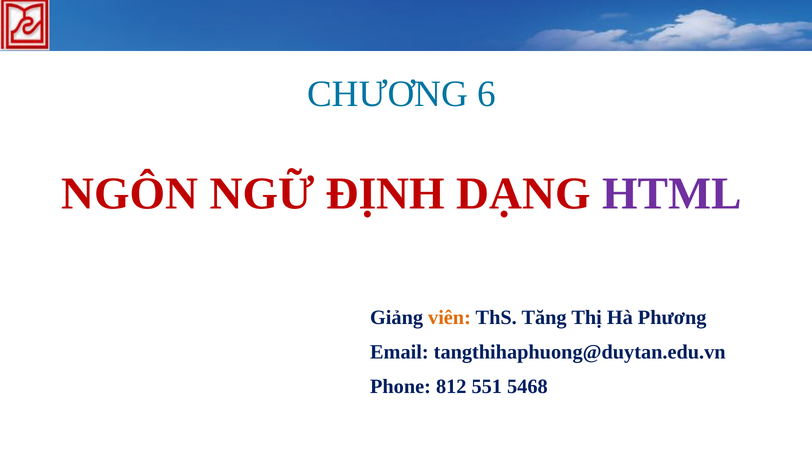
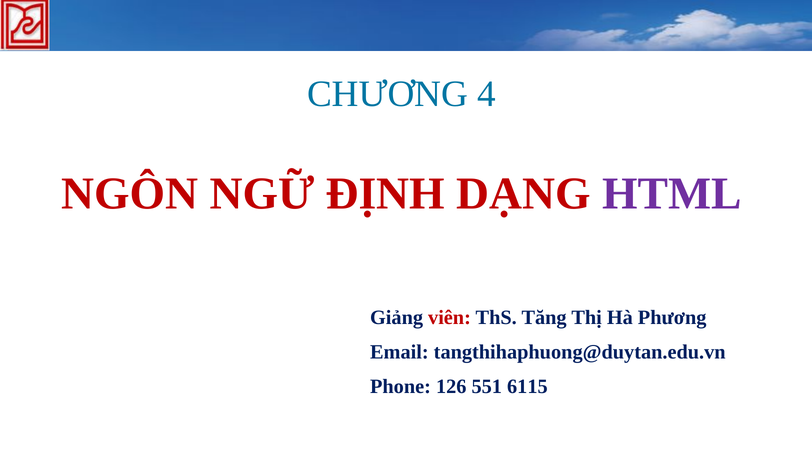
6: 6 -> 4 (487, 94)
viên colour: orange -> red (450, 317)
812: 812 -> 126 (451, 386)
5468: 5468 -> 6115 (527, 386)
